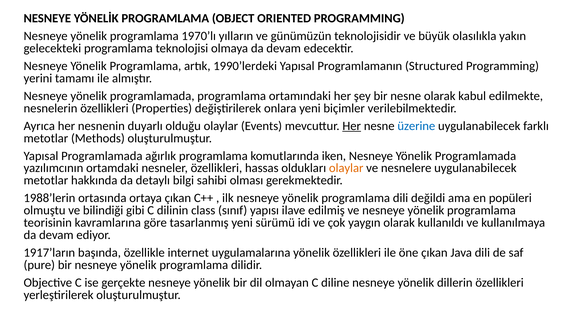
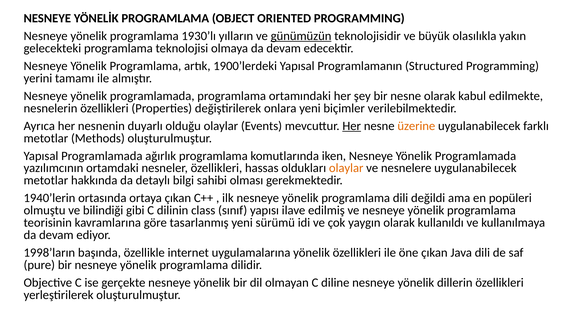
1970’lı: 1970’lı -> 1930’lı (199, 36)
günümüzün underline: none -> present (301, 36)
1990’lerdeki: 1990’lerdeki -> 1900’lerdeki (245, 66)
üzerine colour: blue -> orange (416, 126)
1988’lerin: 1988’lerin -> 1940’lerin (49, 198)
1917’ların: 1917’ların -> 1998’ların (49, 252)
